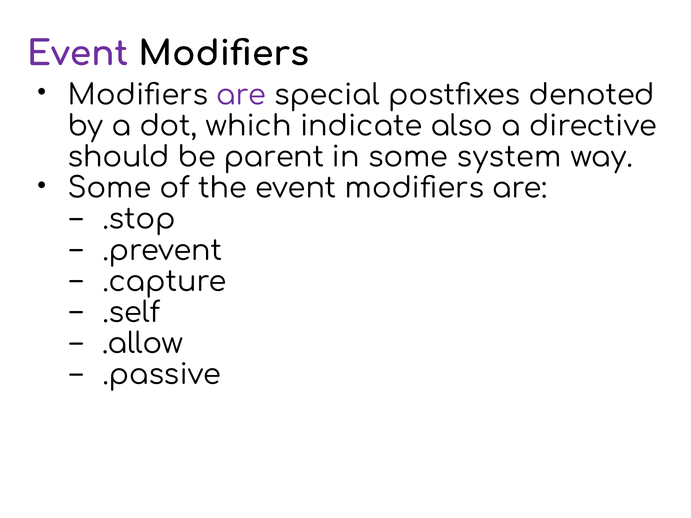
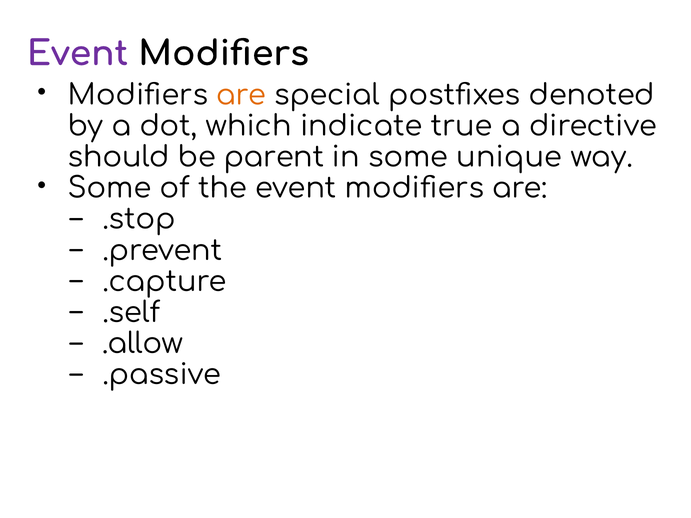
are colour: purple -> orange (241, 95)
also: also -> true (462, 126)
system: system -> unique (509, 157)
